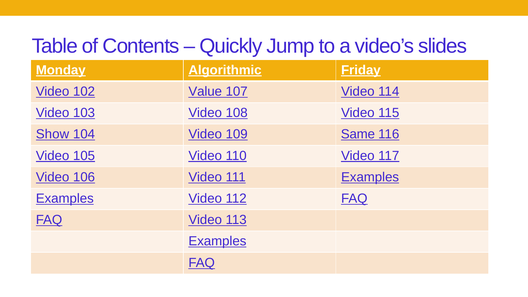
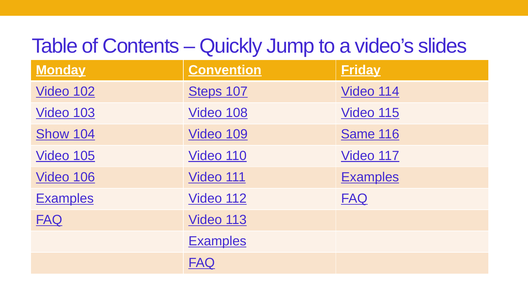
Algorithmic: Algorithmic -> Convention (225, 70)
Value: Value -> Steps (205, 91)
